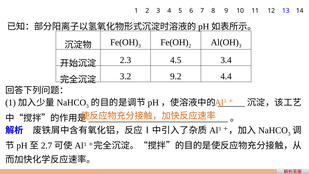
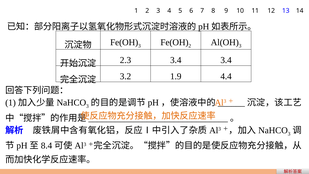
2.3 4.5: 4.5 -> 3.4 (176, 60)
9.2: 9.2 -> 1.9 (176, 76)
2.7: 2.7 -> 8.4 (47, 146)
